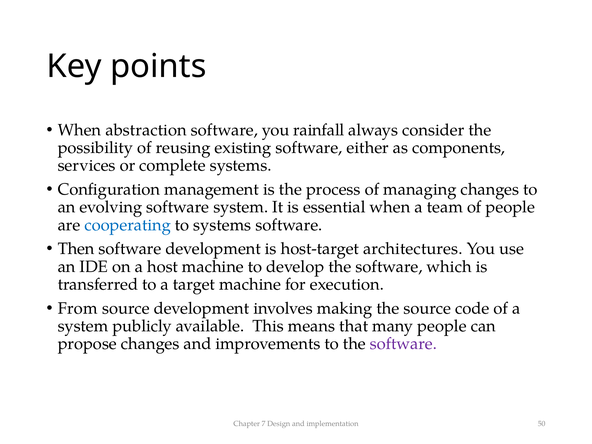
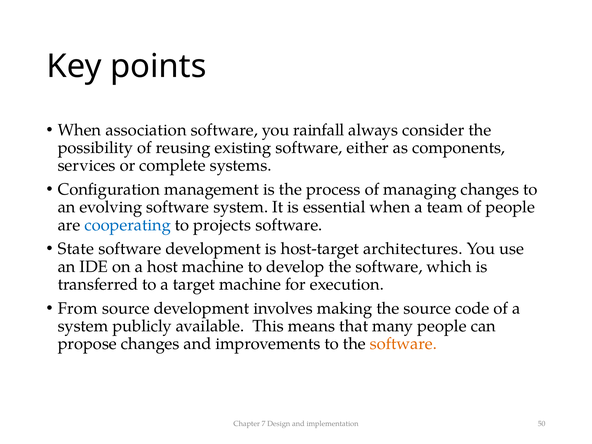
abstraction: abstraction -> association (146, 130)
to systems: systems -> projects (222, 225)
Then: Then -> State (76, 249)
software colour: purple -> orange (403, 344)
